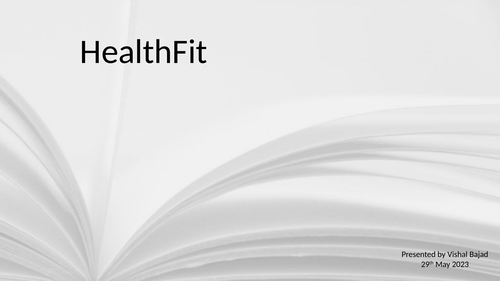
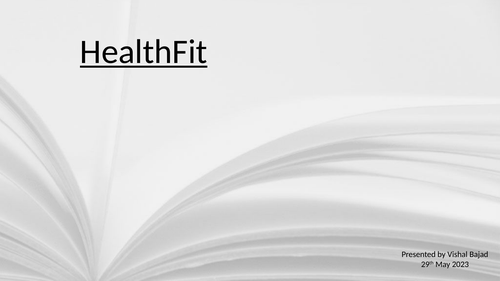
HealthFit underline: none -> present (144, 52)
